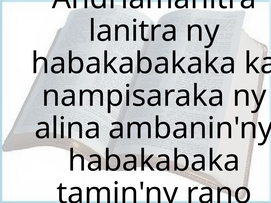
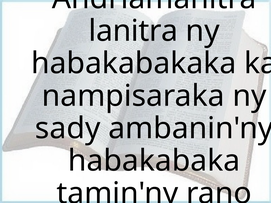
alina: alina -> sady (68, 129)
